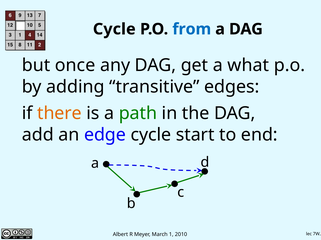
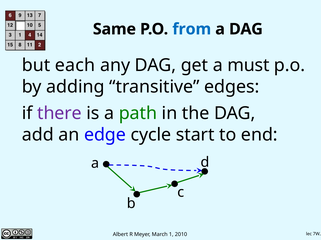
Cycle: Cycle -> Same (114, 29)
once: once -> each (75, 66)
what: what -> must (248, 66)
there colour: orange -> purple (59, 114)
